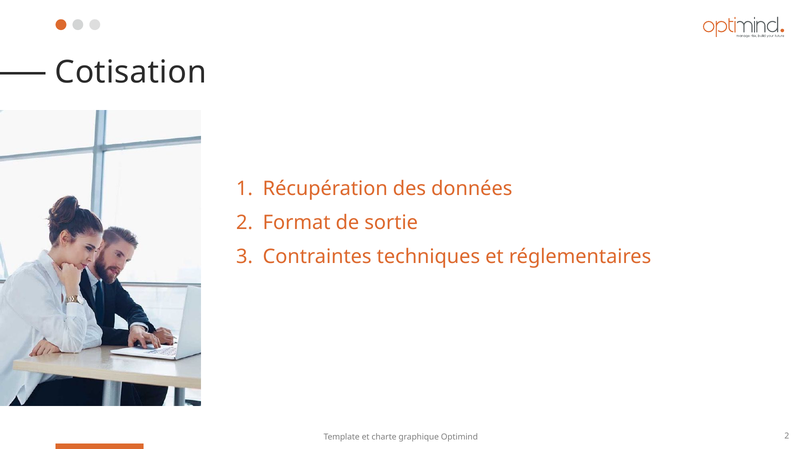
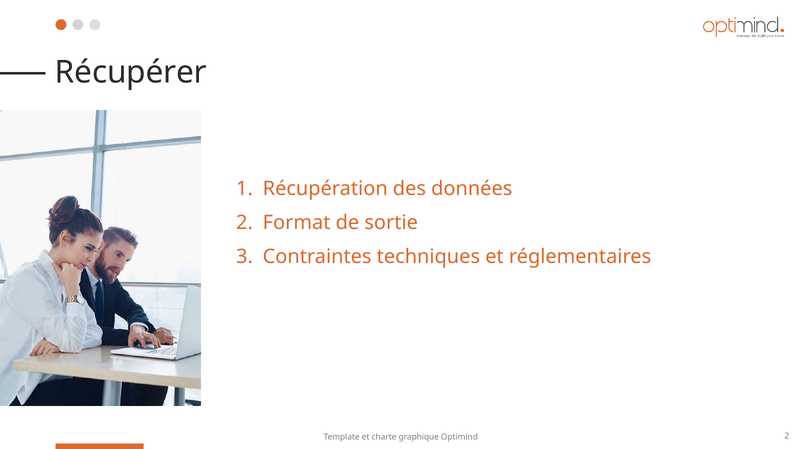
Cotisation: Cotisation -> Récupérer (131, 73)
